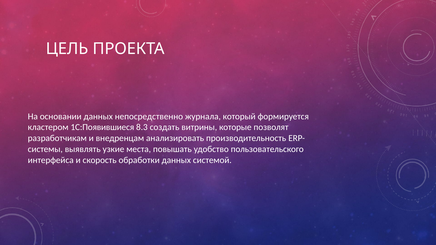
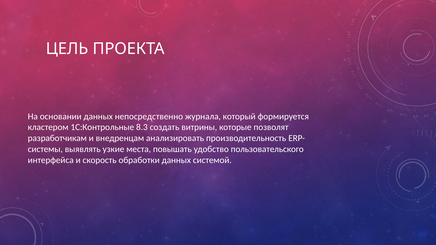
1С:Появившиеся: 1С:Появившиеся -> 1С:Контрольные (102, 127)
